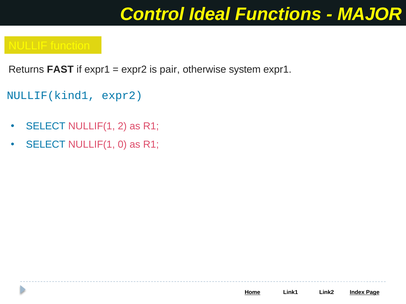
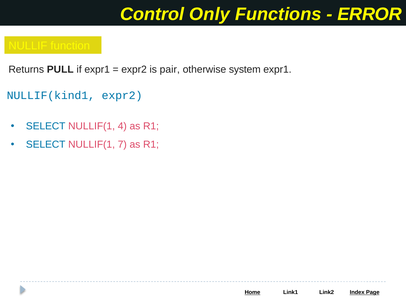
Ideal: Ideal -> Only (210, 14)
MAJOR: MAJOR -> ERROR (370, 14)
FAST: FAST -> PULL (60, 70)
2: 2 -> 4 (122, 127)
0: 0 -> 7 (122, 145)
